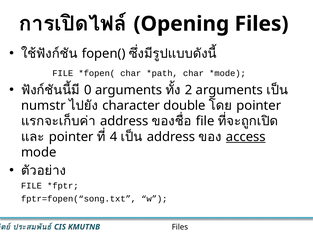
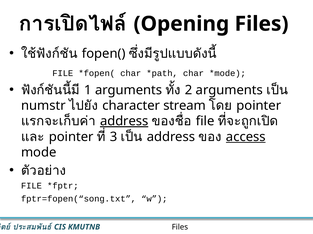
0: 0 -> 1 (88, 90)
double: double -> stream (185, 106)
address underline: none -> present (124, 122)
4: 4 -> 3 (114, 137)
